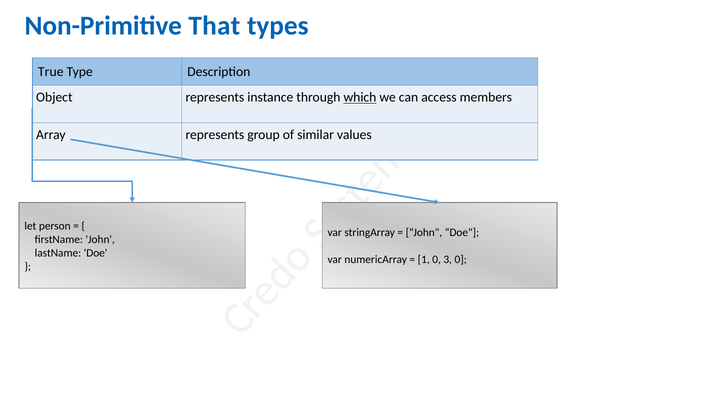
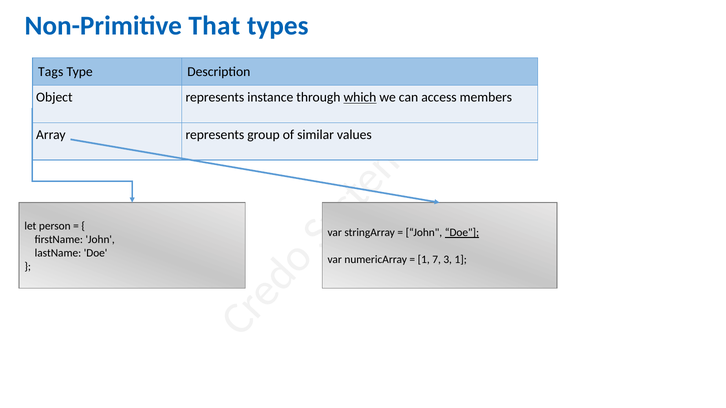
True: True -> Tags (51, 72)
Doe underline: none -> present (462, 233)
1 0: 0 -> 7 (437, 260)
3 0: 0 -> 1 (461, 260)
